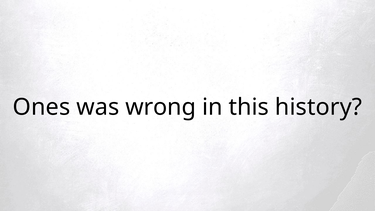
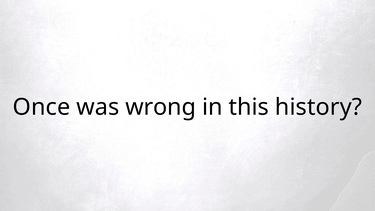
Ones: Ones -> Once (41, 107)
